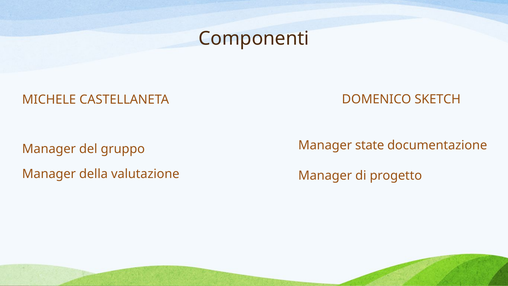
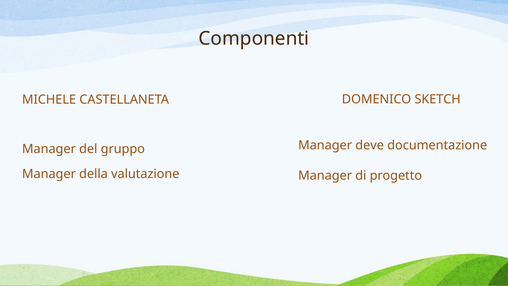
state: state -> deve (370, 145)
